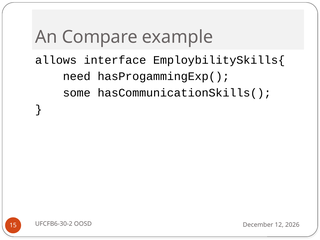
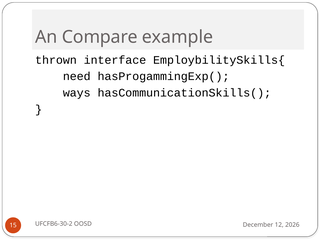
allows: allows -> thrown (56, 60)
some: some -> ways (77, 93)
